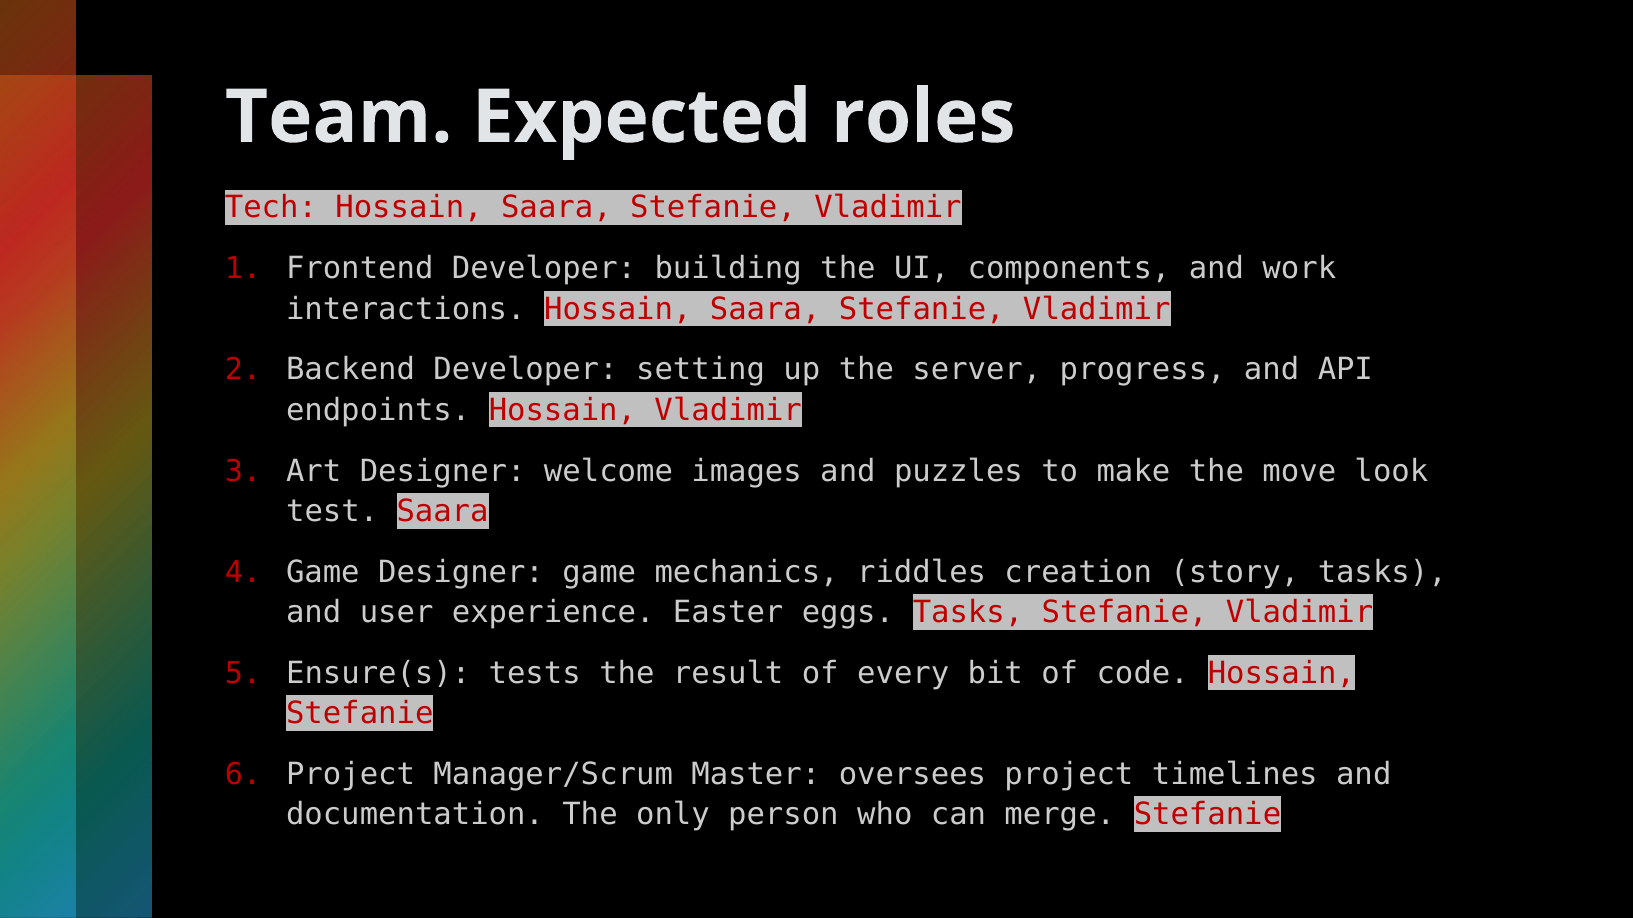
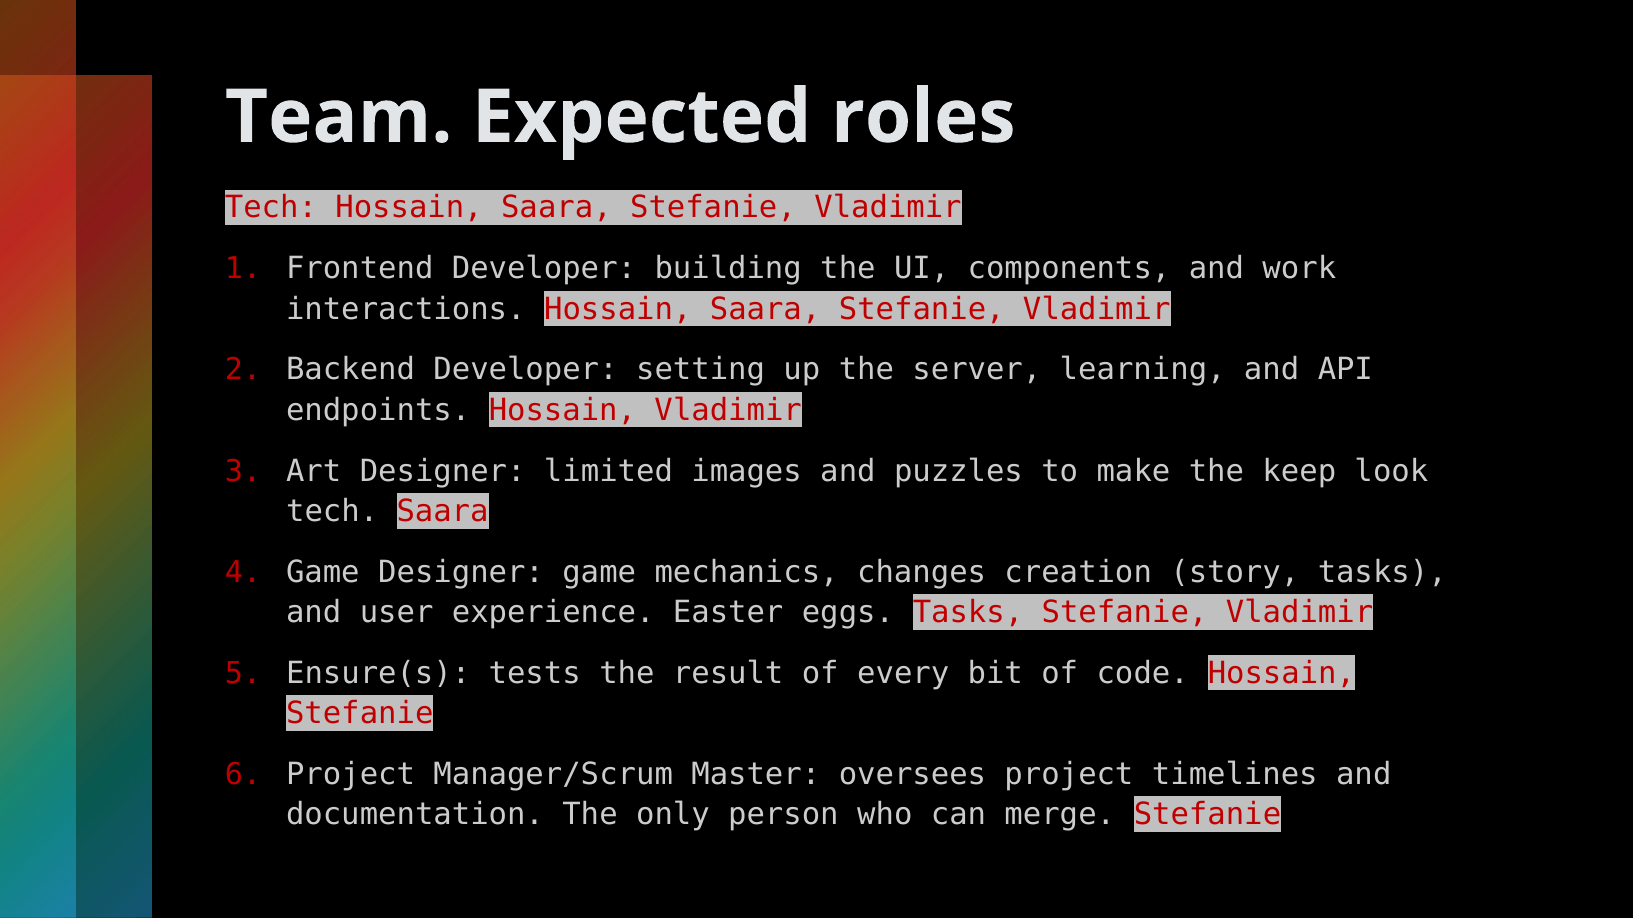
progress: progress -> learning (1143, 370)
welcome: welcome -> limited (608, 471)
move: move -> keep (1299, 471)
test: test -> tech (332, 512)
riddles: riddles -> changes (922, 572)
